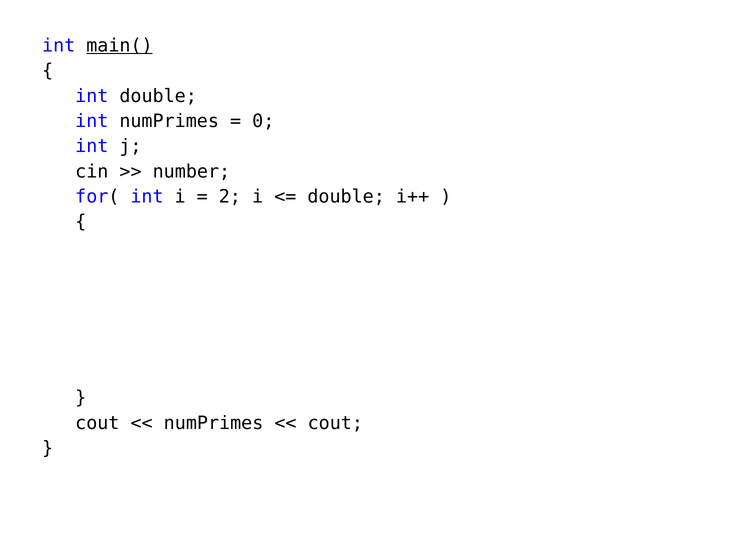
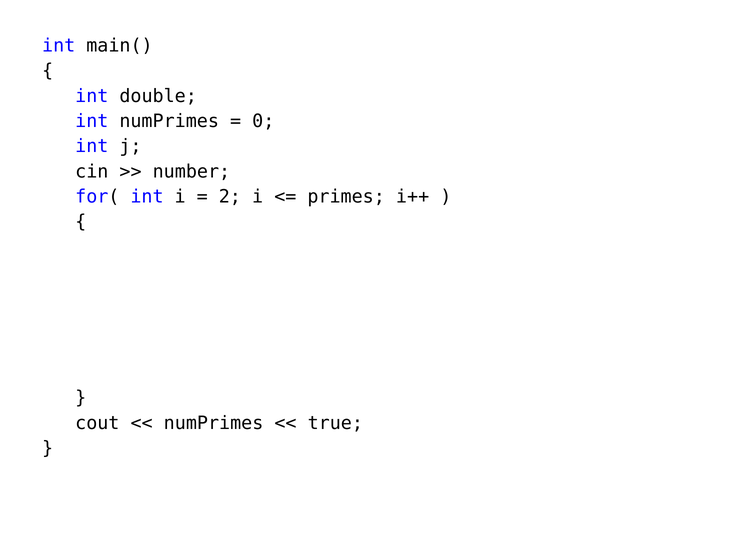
main( underline: present -> none (119, 46)
double: double -> primes (346, 197)
cout: cout -> true (335, 423)
